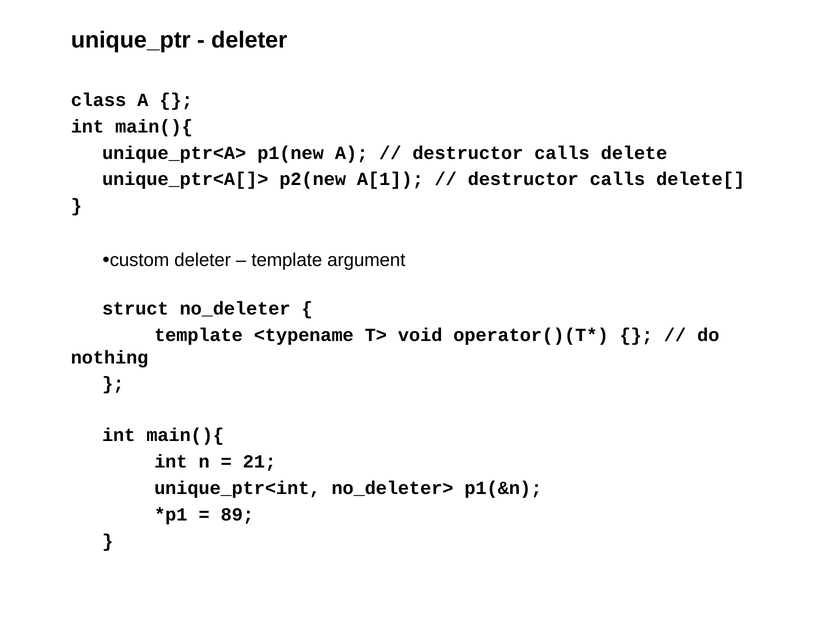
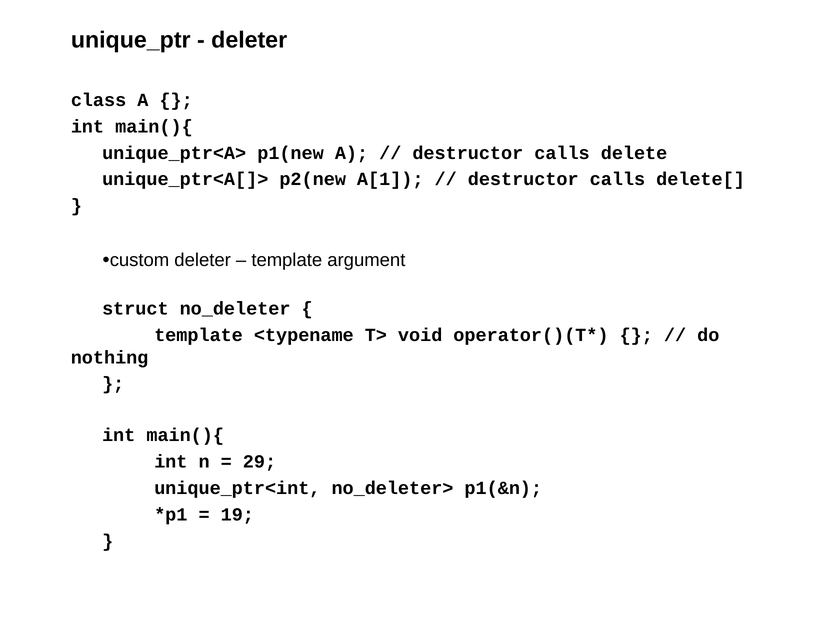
21: 21 -> 29 (260, 461)
89: 89 -> 19 (237, 514)
